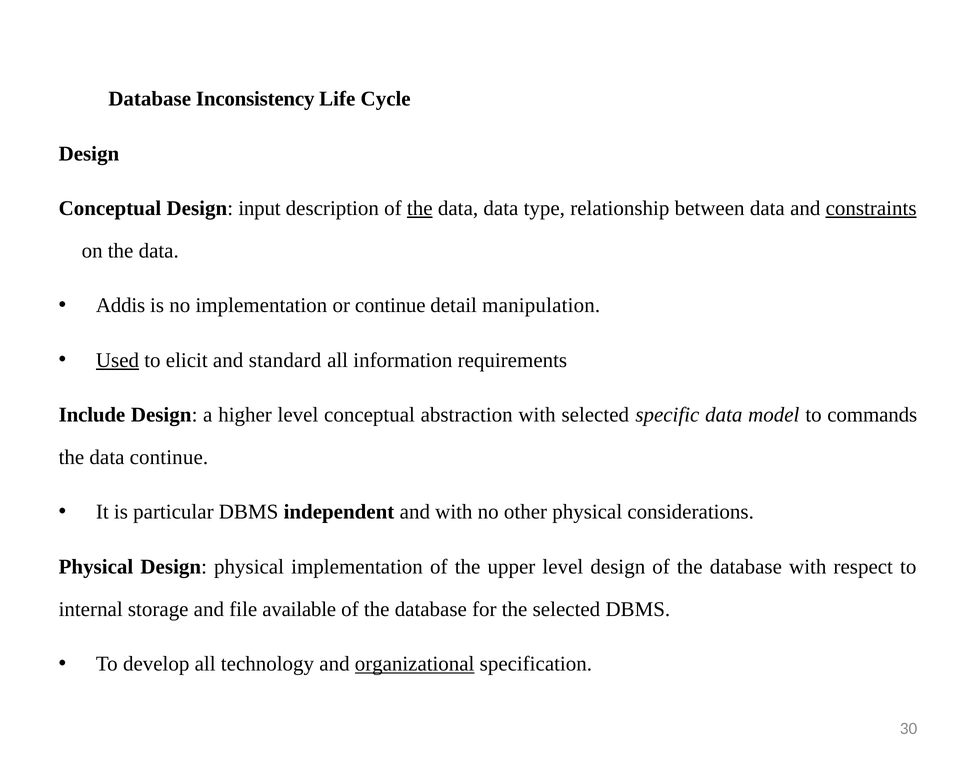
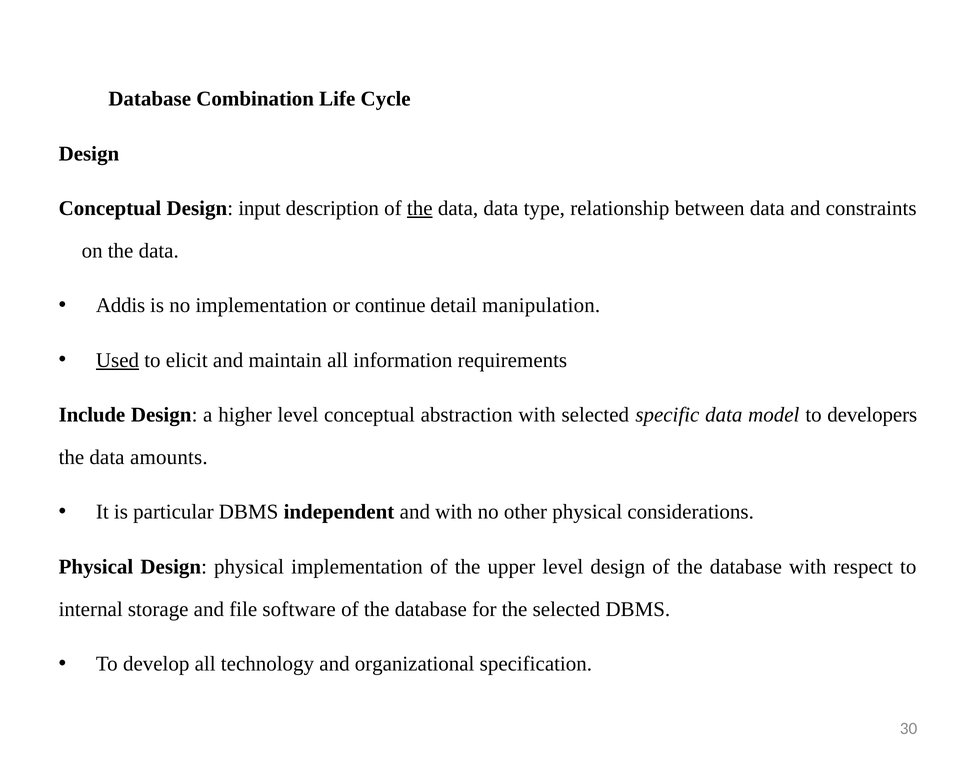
Inconsistency: Inconsistency -> Combination (255, 99)
constraints underline: present -> none (871, 208)
standard: standard -> maintain (285, 360)
commands: commands -> developers (872, 415)
data continue: continue -> amounts (169, 458)
available: available -> software (299, 609)
organizational underline: present -> none (415, 664)
